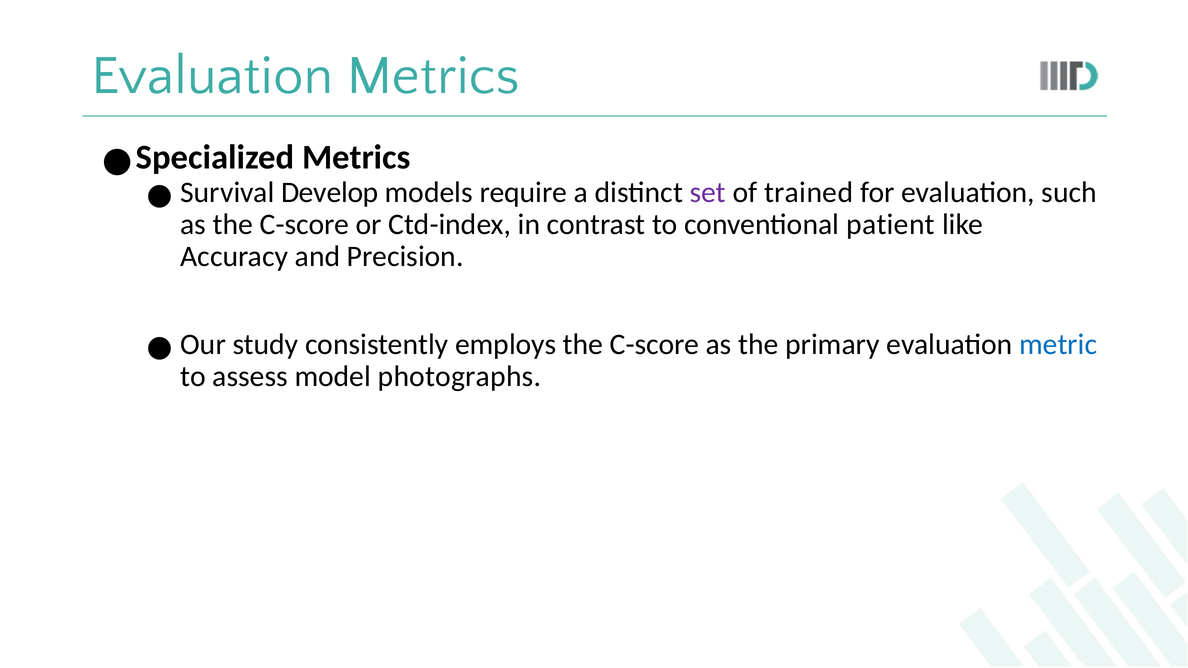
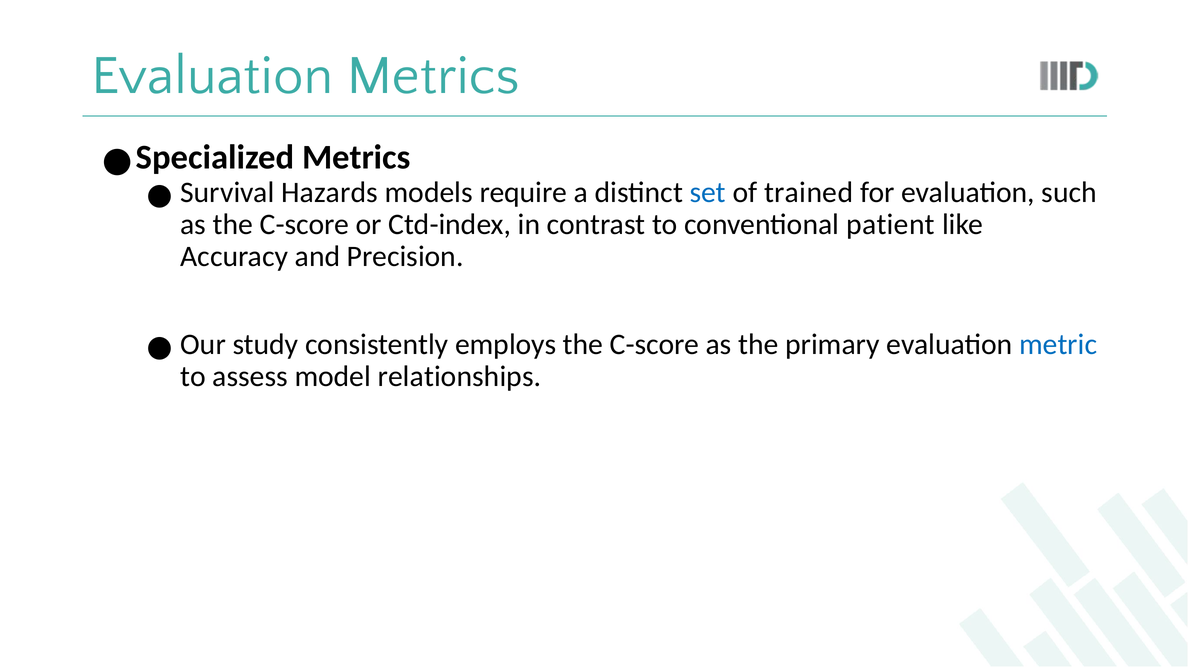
Develop: Develop -> Hazards (330, 192)
set colour: purple -> blue (708, 192)
photographs: photographs -> relationships (459, 376)
